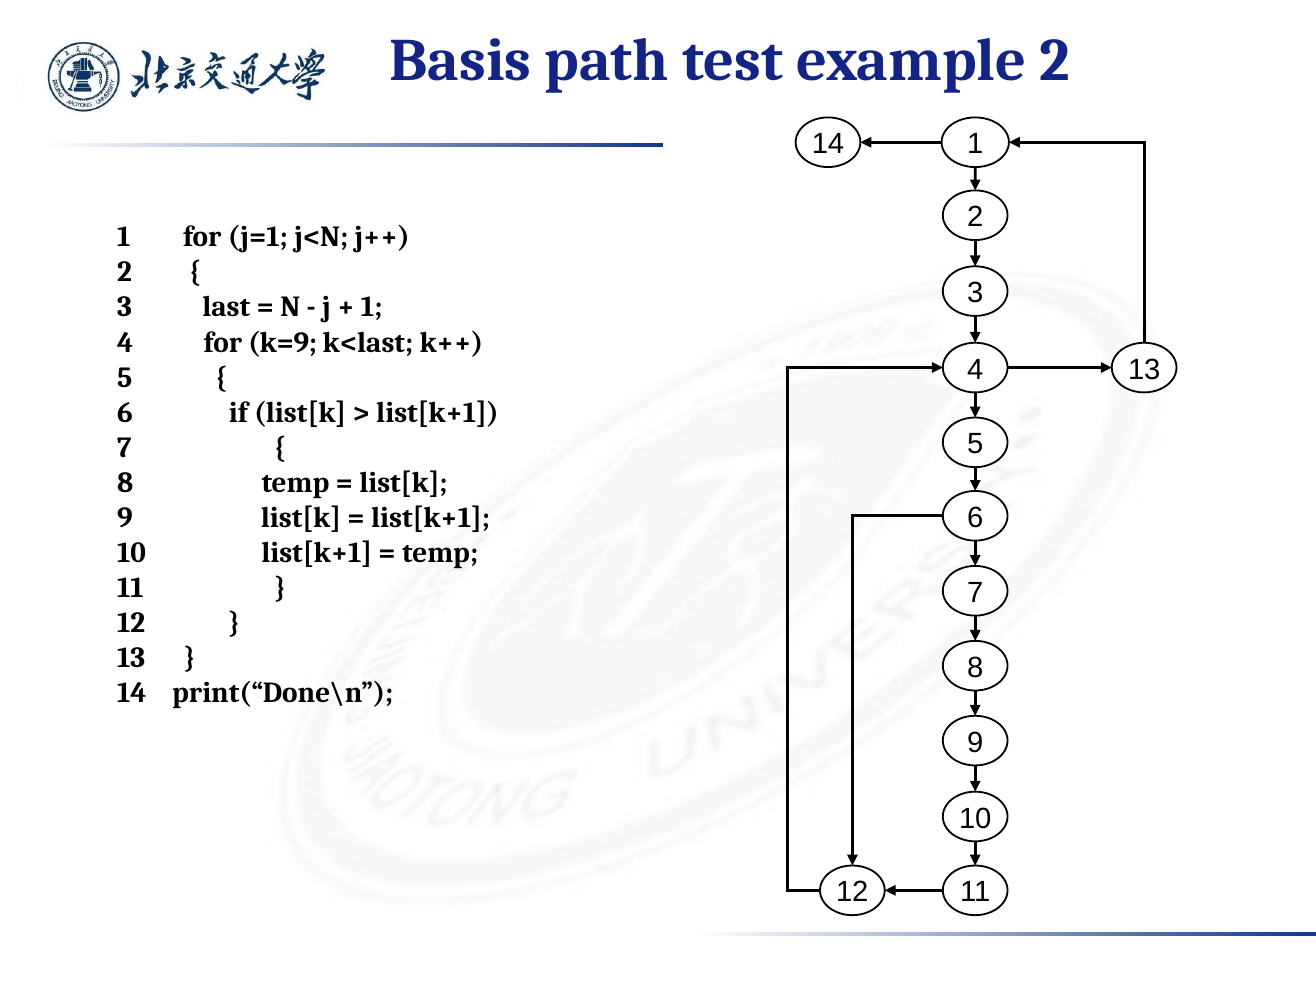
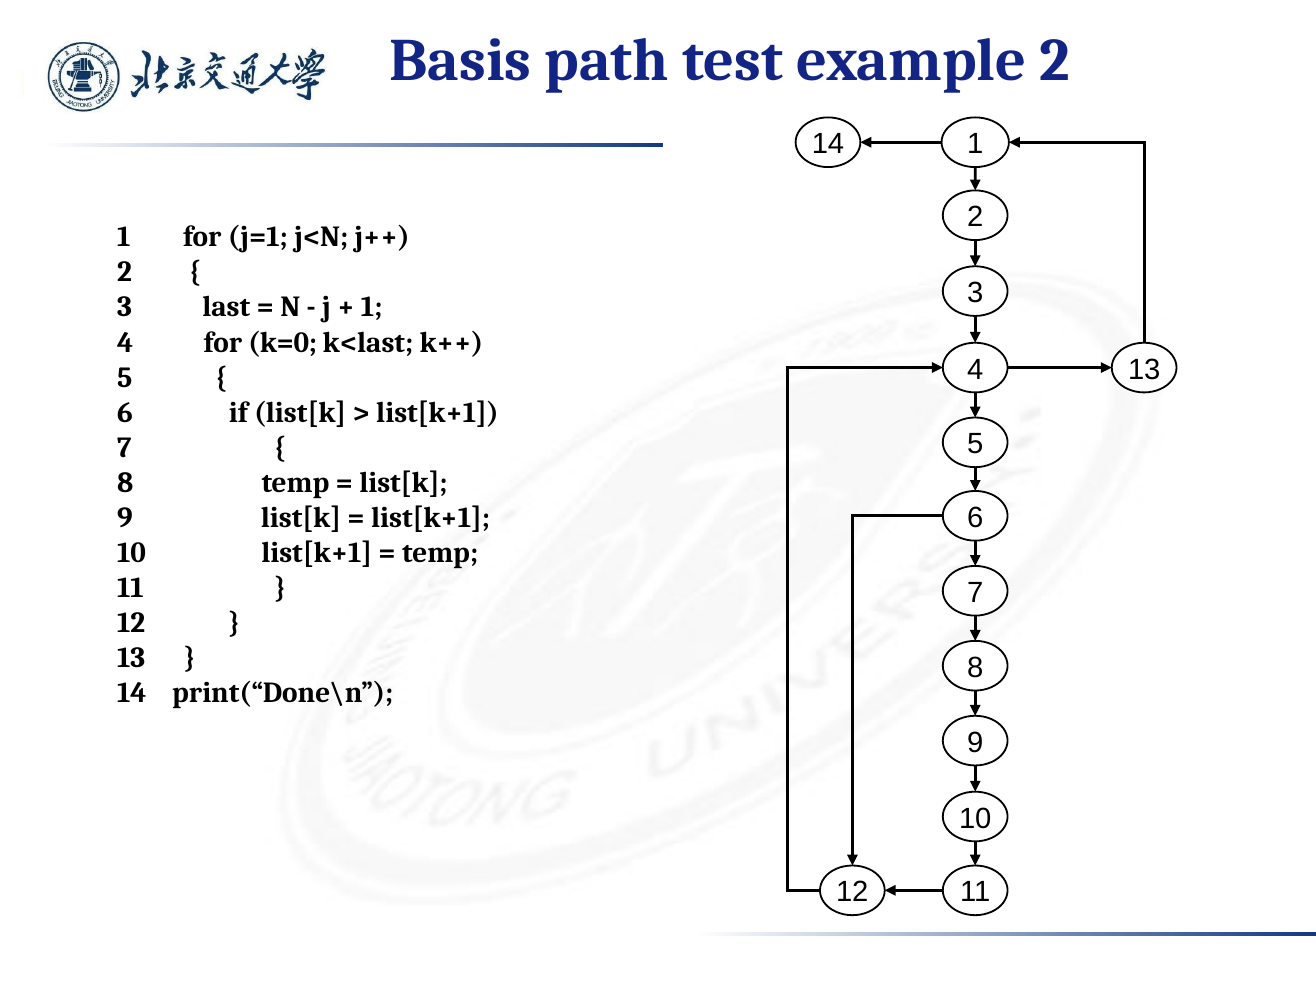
k=9: k=9 -> k=0 (283, 342)
